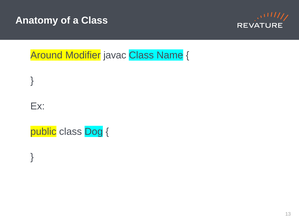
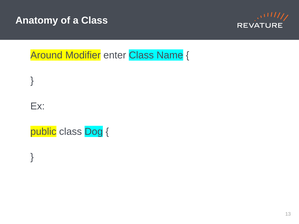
javac: javac -> enter (115, 55)
